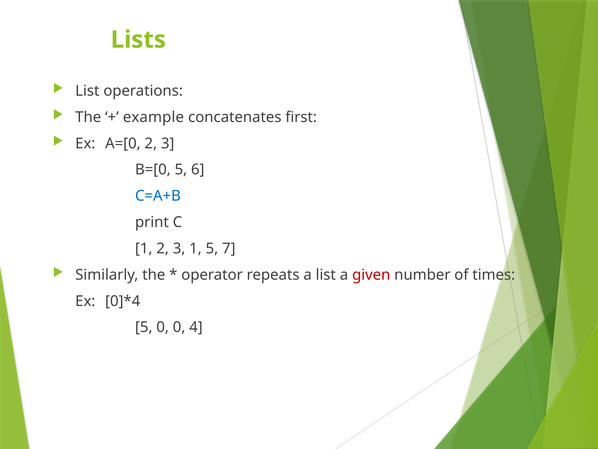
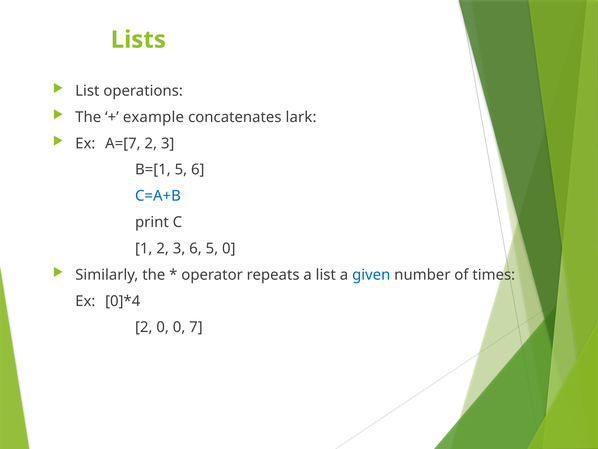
first: first -> lark (301, 117)
A=[0: A=[0 -> A=[7 (123, 143)
B=[0: B=[0 -> B=[1 (153, 170)
3 1: 1 -> 6 (196, 248)
5 7: 7 -> 0 (229, 248)
given colour: red -> blue (371, 275)
5: 5 -> 2 (144, 327)
4: 4 -> 7 (196, 327)
